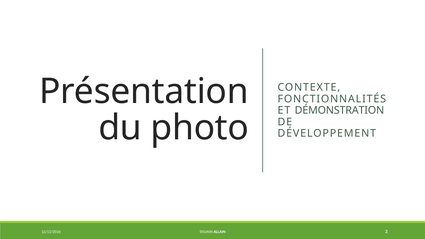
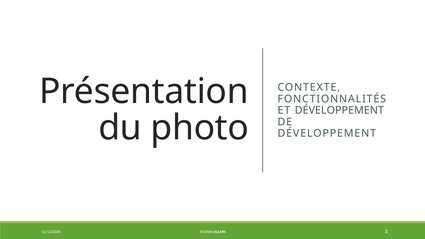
ET DÉMONSTRATION: DÉMONSTRATION -> DÉVELOPPEMENT (339, 110)
